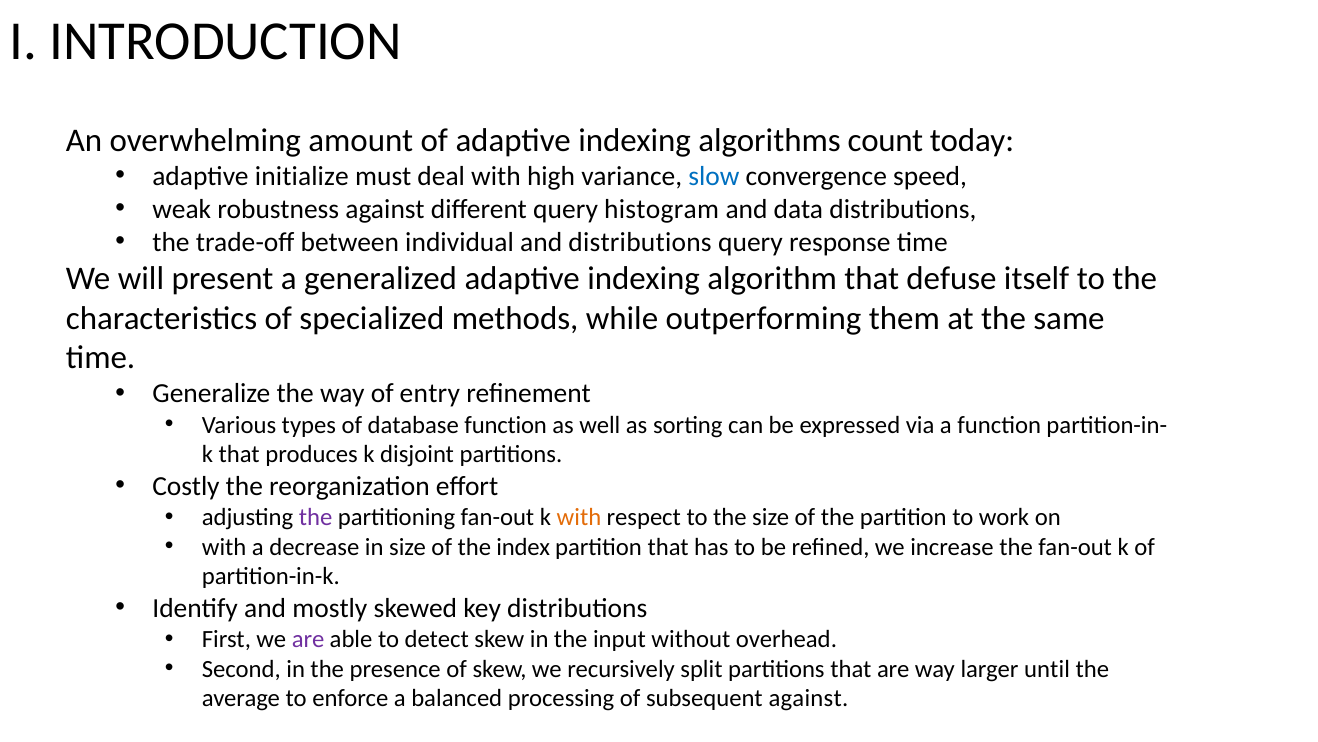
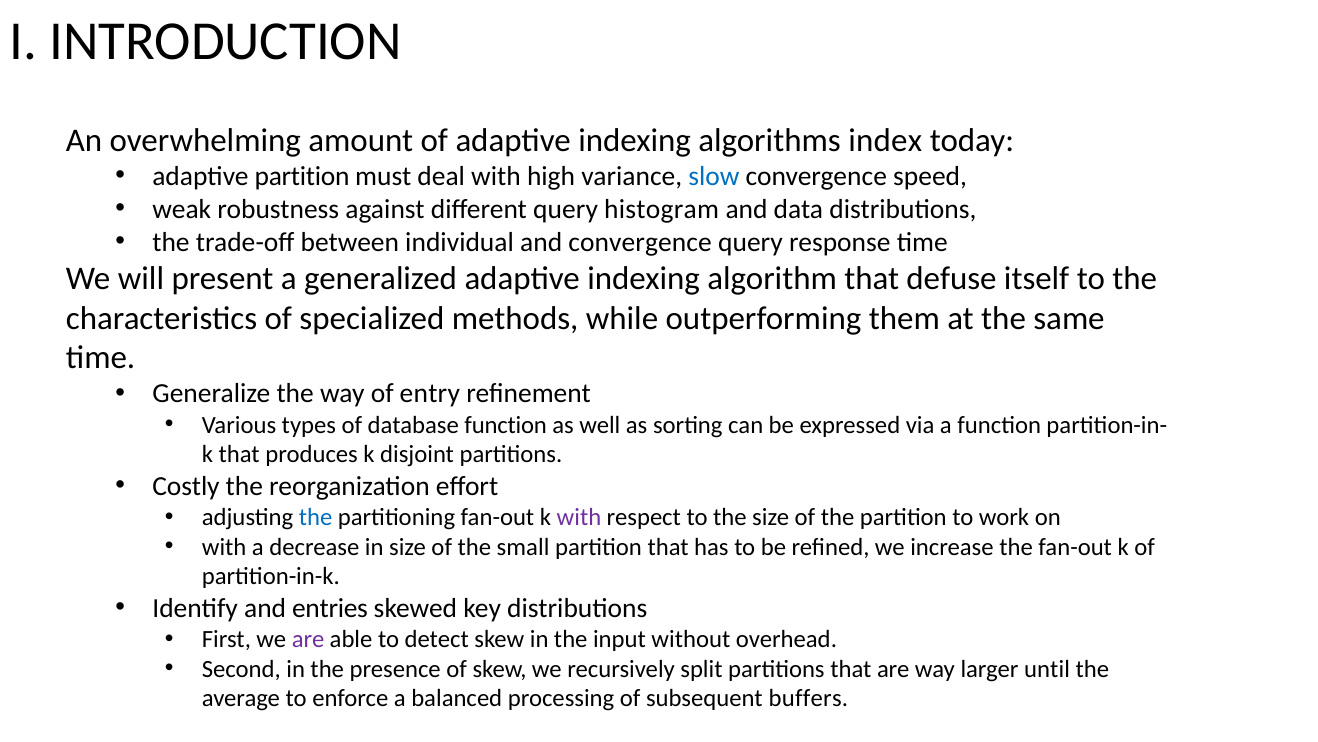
count: count -> index (885, 140)
adaptive initialize: initialize -> partition (302, 176)
and distributions: distributions -> convergence (640, 242)
the colour: purple -> blue (316, 517)
with colour: orange -> purple (579, 517)
index: index -> small (523, 547)
mostly: mostly -> entries (330, 608)
subsequent against: against -> buffers (808, 698)
